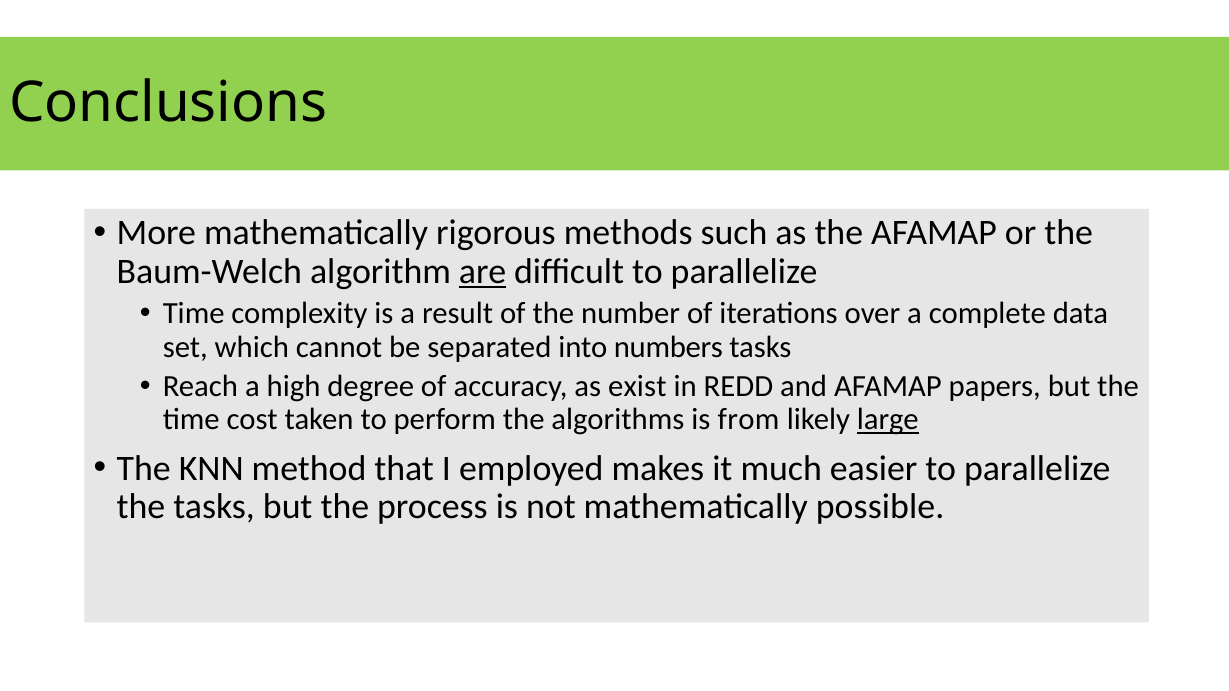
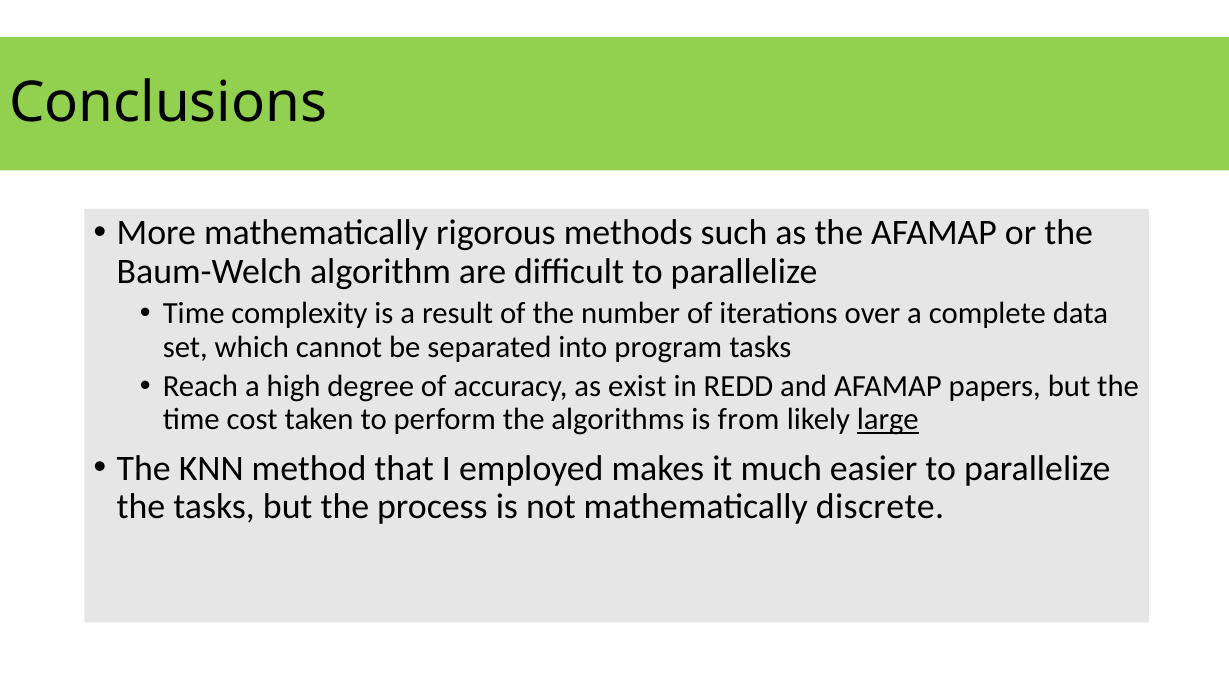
are underline: present -> none (483, 272)
numbers: numbers -> program (668, 347)
possible: possible -> discrete (880, 507)
